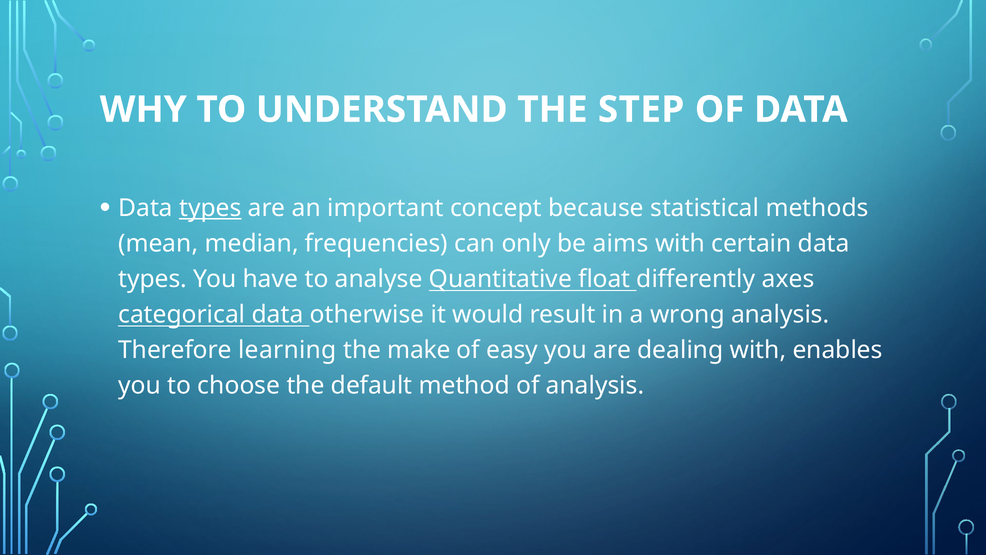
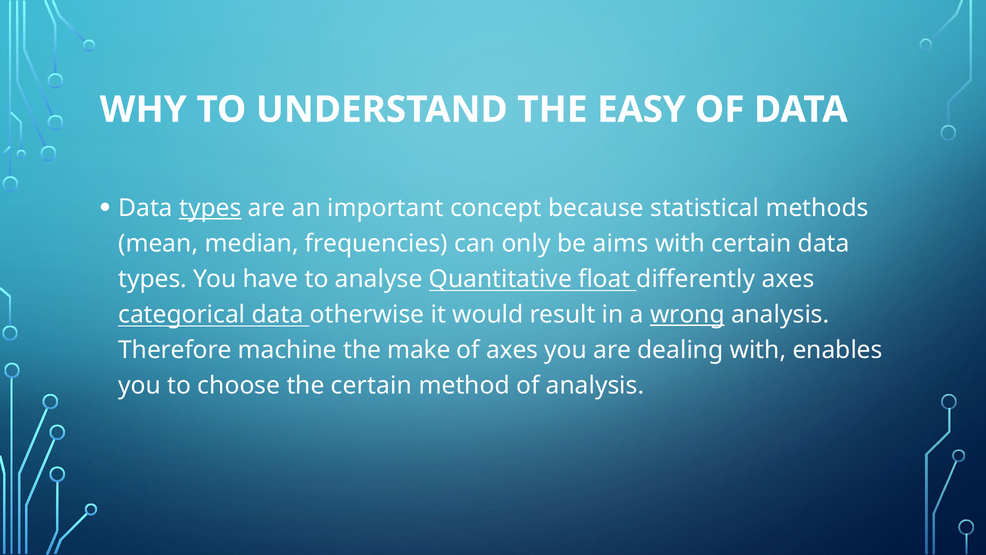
STEP: STEP -> EASY (641, 110)
wrong underline: none -> present (687, 315)
learning: learning -> machine (287, 350)
of easy: easy -> axes (512, 350)
the default: default -> certain (371, 386)
